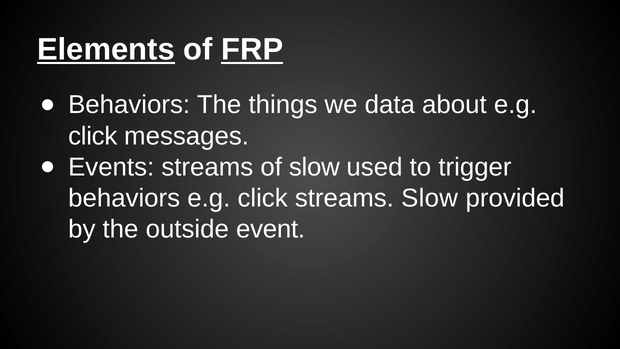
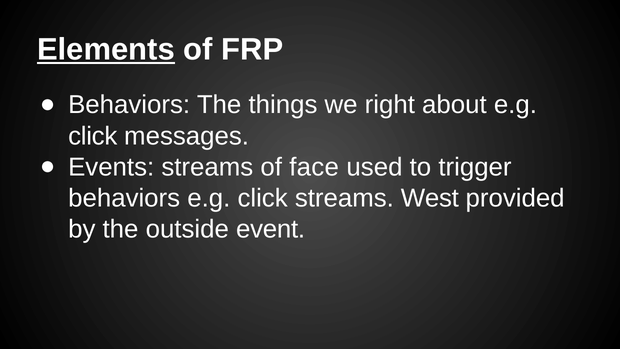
FRP underline: present -> none (252, 49)
data: data -> right (390, 105)
of slow: slow -> face (314, 167)
streams Slow: Slow -> West (430, 198)
